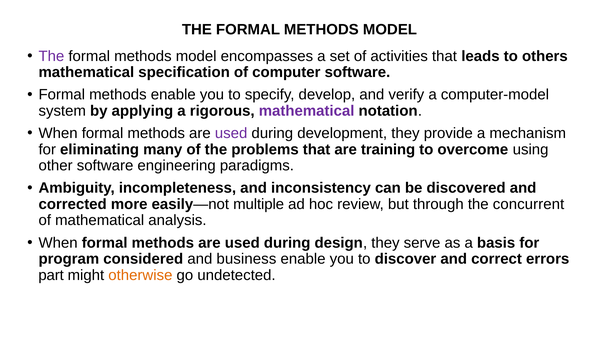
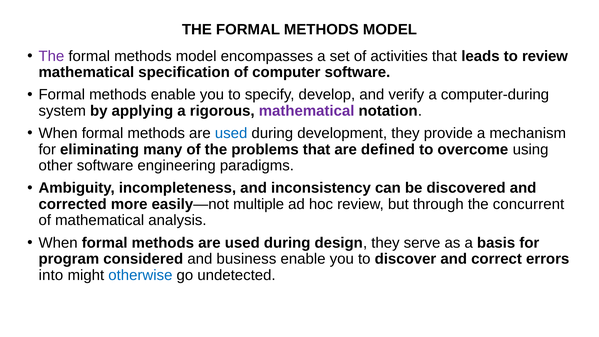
to others: others -> review (545, 56)
computer-model: computer-model -> computer-during (495, 95)
used colour: purple -> blue (231, 133)
training: training -> defined (388, 149)
part: part -> into (51, 275)
otherwise colour: orange -> blue (140, 275)
